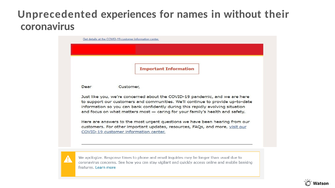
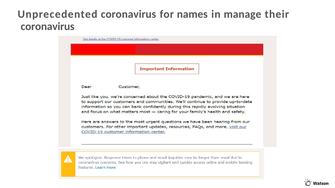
Unprecedented experiences: experiences -> coronavirus (128, 14)
without: without -> manage (242, 14)
